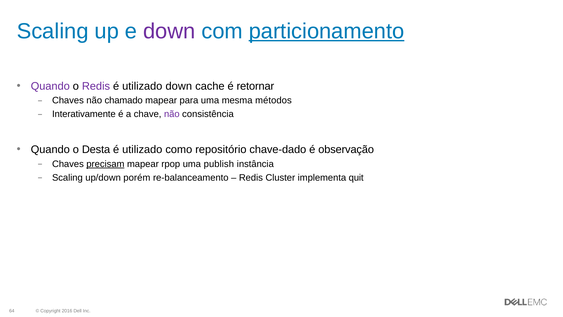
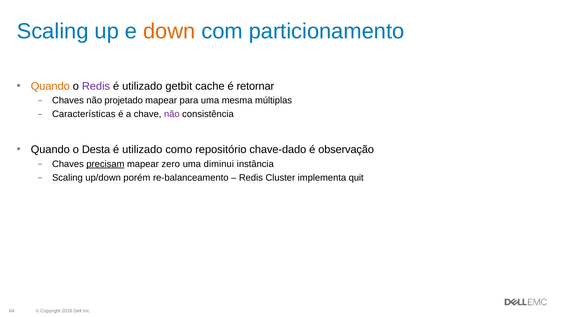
down colour: purple -> orange (169, 31)
particionamento underline: present -> none (326, 31)
Quando colour: purple -> orange (50, 86)
utilizado down: down -> getbit (179, 86)
chamado: chamado -> projetado (124, 100)
métodos: métodos -> múltiplas (274, 100)
Interativamente: Interativamente -> Características (84, 114)
rpop: rpop -> zero (171, 164)
publish: publish -> diminui (219, 164)
